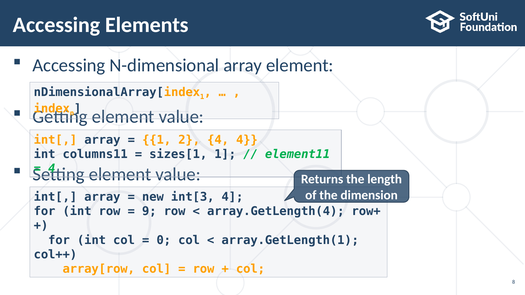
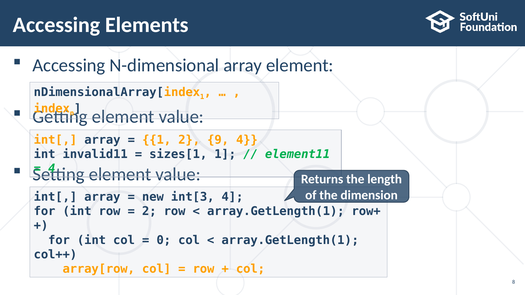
2 4: 4 -> 9 (218, 140)
columns11: columns11 -> invalid11 (95, 154)
9: 9 -> 2 (149, 211)
array.GetLength(4: array.GetLength(4 -> array.GetLength(1 (276, 211)
